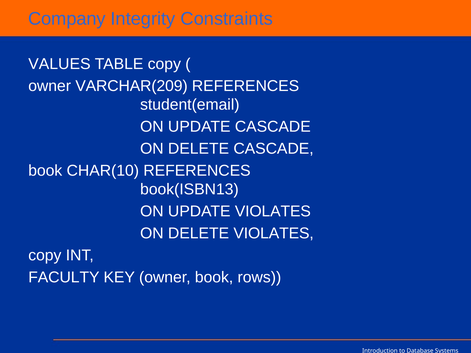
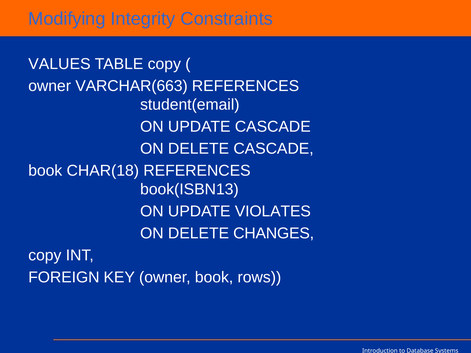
Company: Company -> Modifying (67, 19)
VARCHAR(209: VARCHAR(209 -> VARCHAR(663 (131, 86)
CHAR(10: CHAR(10 -> CHAR(18 (103, 171)
DELETE VIOLATES: VIOLATES -> CHANGES (274, 233)
FACULTY: FACULTY -> FOREIGN (64, 277)
